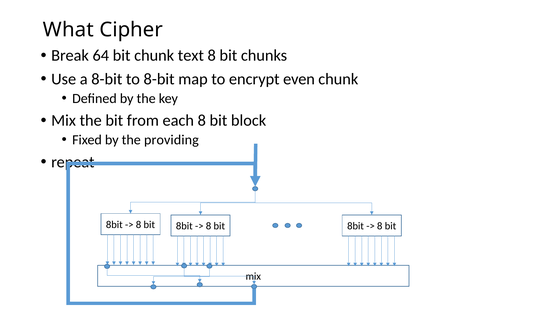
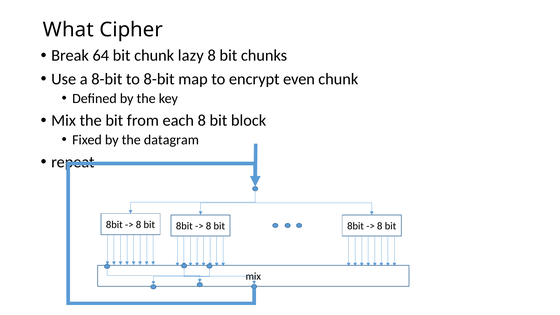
text: text -> lazy (191, 56)
providing: providing -> datagram (171, 140)
